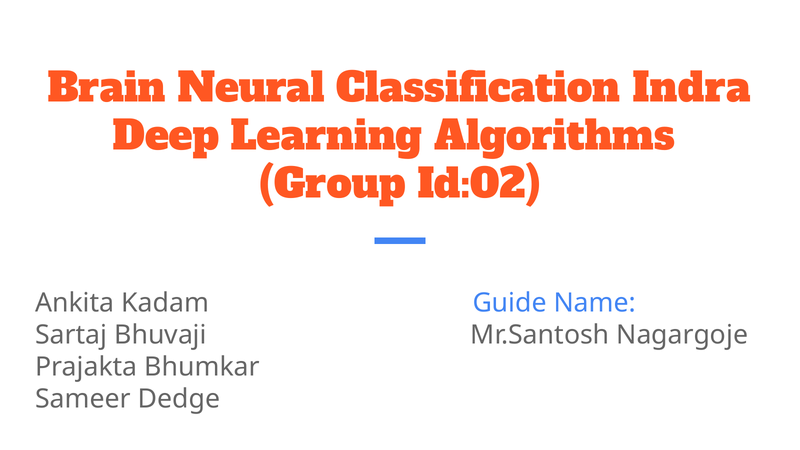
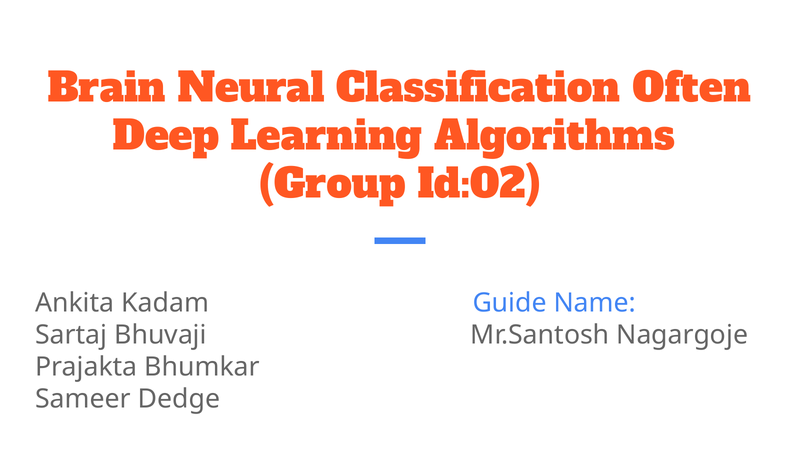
Indra: Indra -> Often (692, 88)
